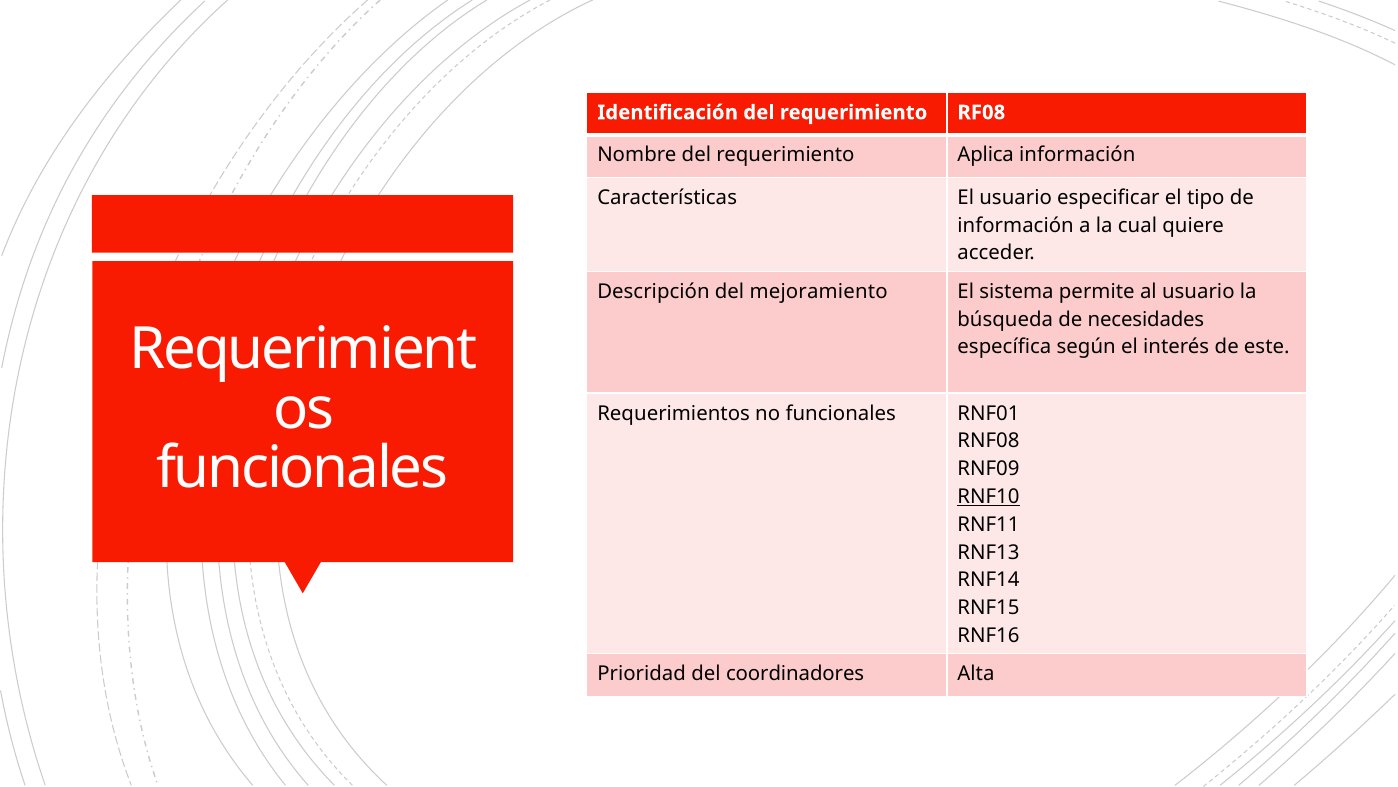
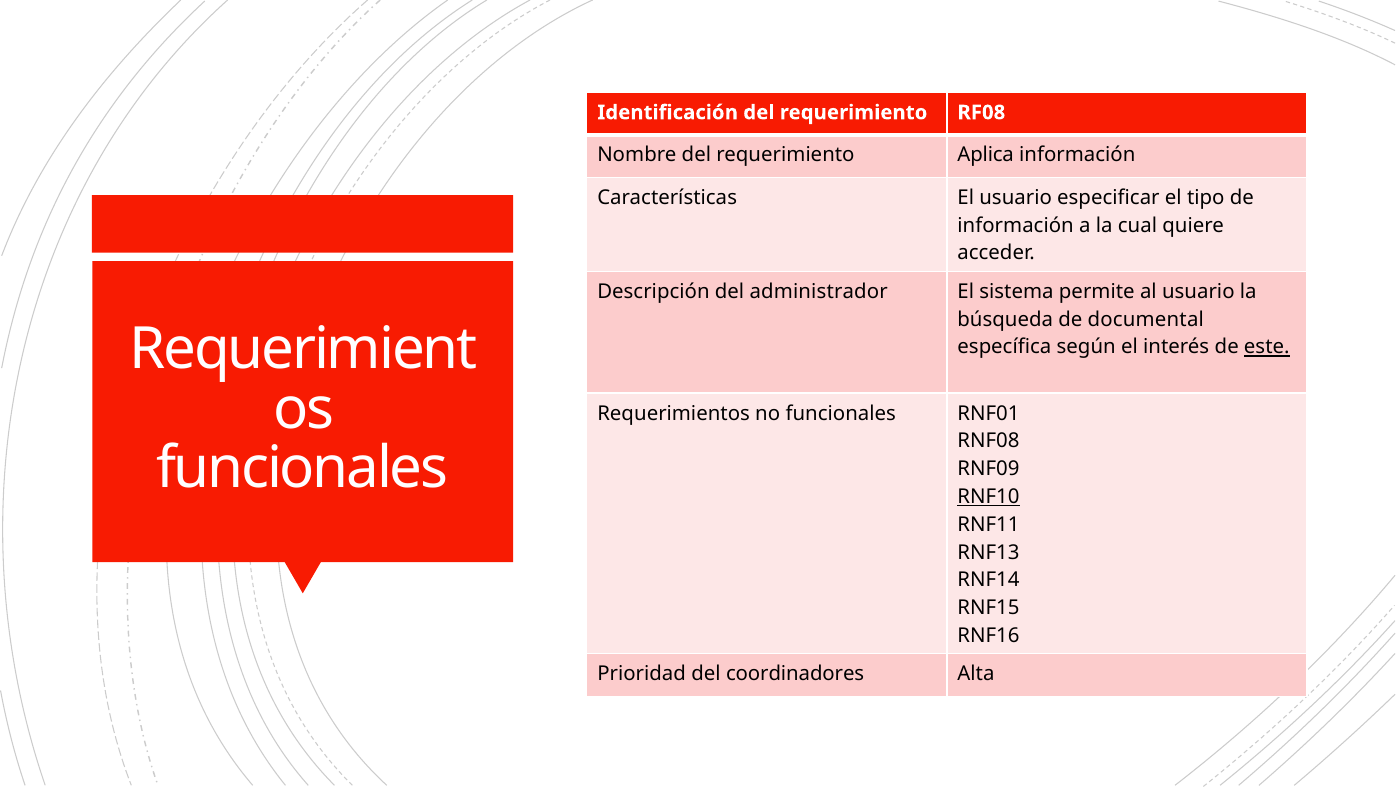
mejoramiento: mejoramiento -> administrador (819, 291)
necesidades: necesidades -> documental (1146, 319)
este underline: none -> present (1267, 347)
